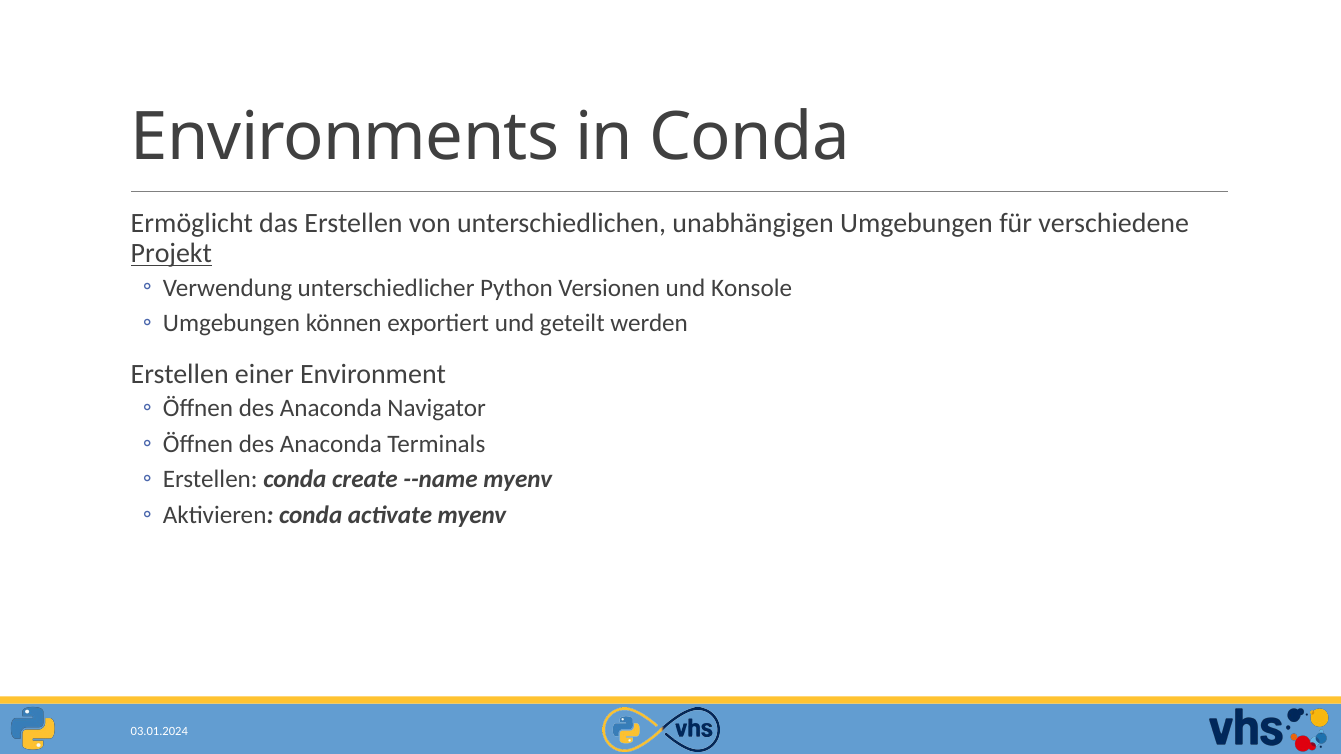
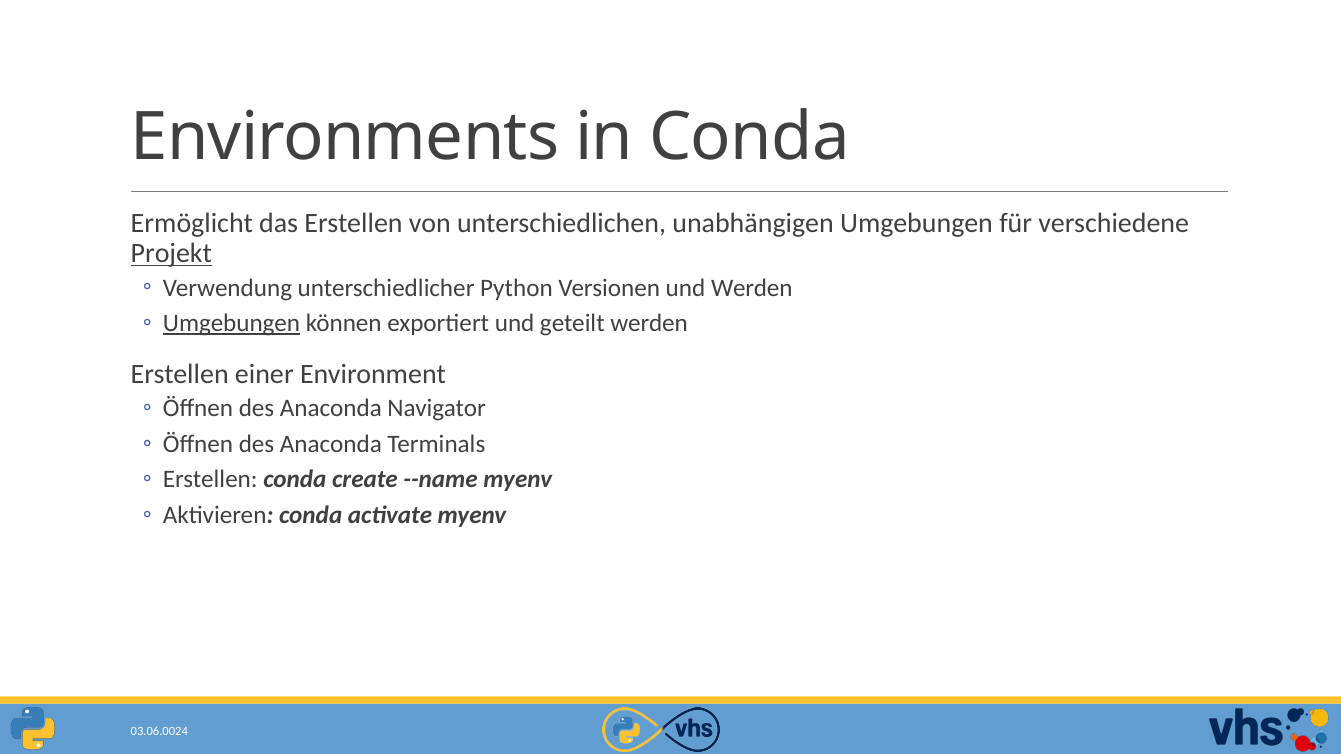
und Konsole: Konsole -> Werden (752, 288)
Umgebungen underline: none -> present (232, 323)
03.01.2024: 03.01.2024 -> 03.06.0024 (159, 731)
